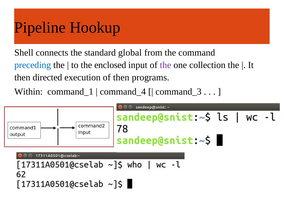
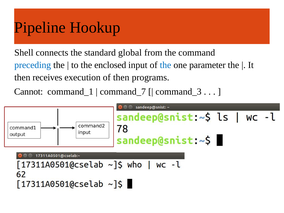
the colour: purple -> blue (165, 65)
collection: collection -> parameter (207, 65)
directed: directed -> receives (47, 77)
Within: Within -> Cannot (29, 92)
command_4: command_4 -> command_7 (123, 92)
